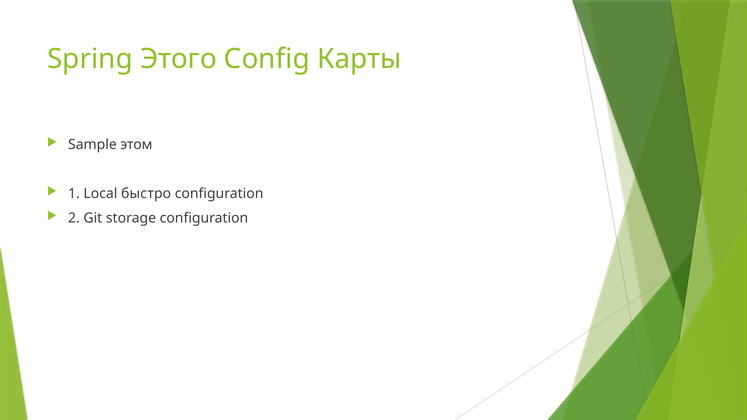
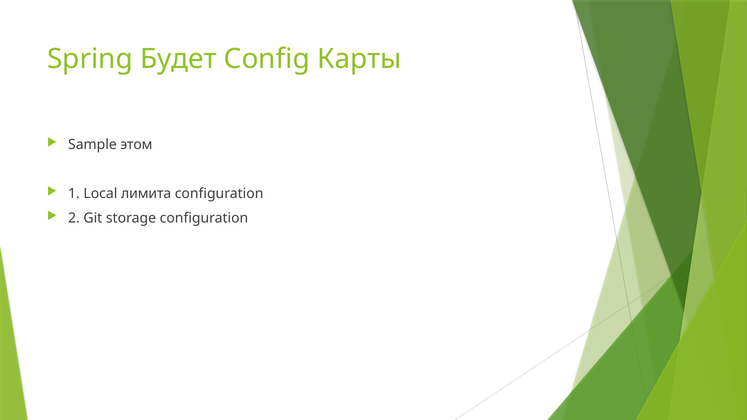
Этого: Этого -> Будет (178, 59)
быстро: быстро -> лимита (146, 194)
